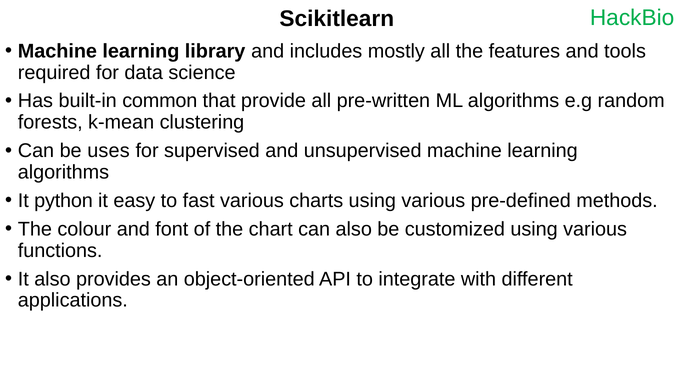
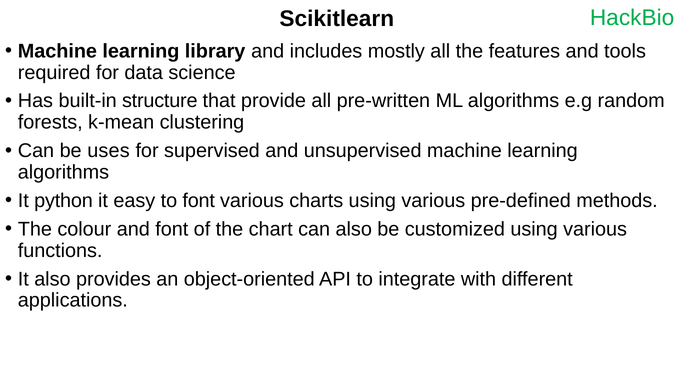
common: common -> structure (160, 101)
to fast: fast -> font (199, 201)
